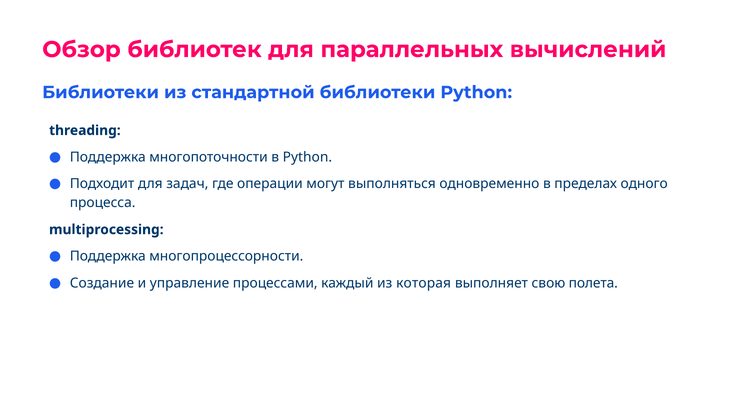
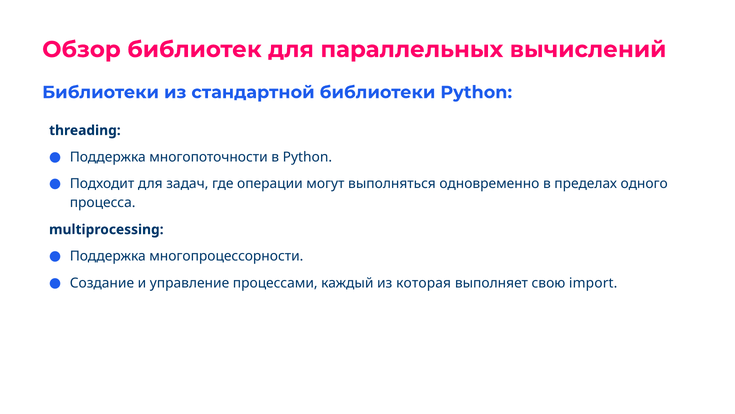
полета: полета -> import (593, 283)
